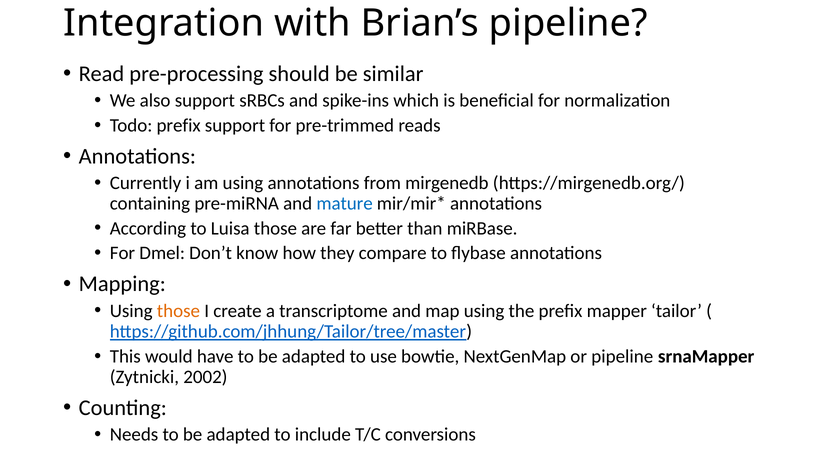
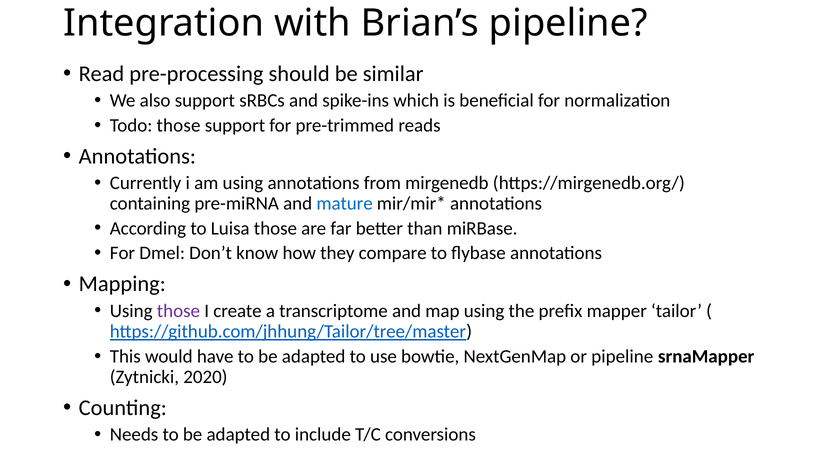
Todo prefix: prefix -> those (179, 125)
those colour: orange -> purple (178, 311)
2002: 2002 -> 2020 (205, 377)
